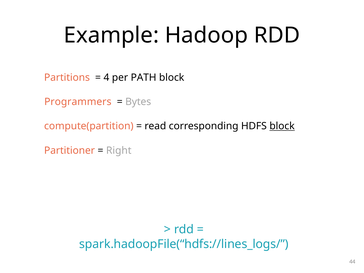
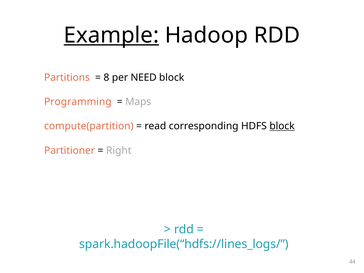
Example underline: none -> present (111, 35)
4: 4 -> 8 (106, 78)
PATH: PATH -> NEED (144, 78)
Programmers: Programmers -> Programming (78, 102)
Bytes: Bytes -> Maps (138, 102)
